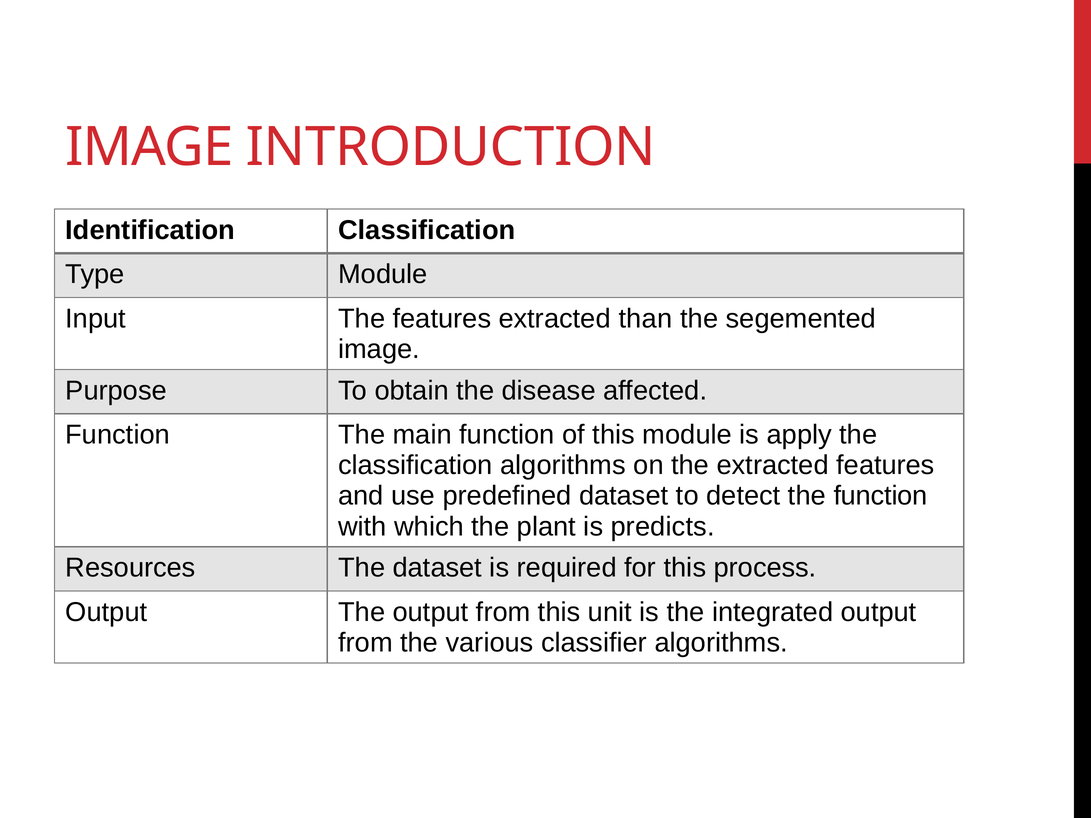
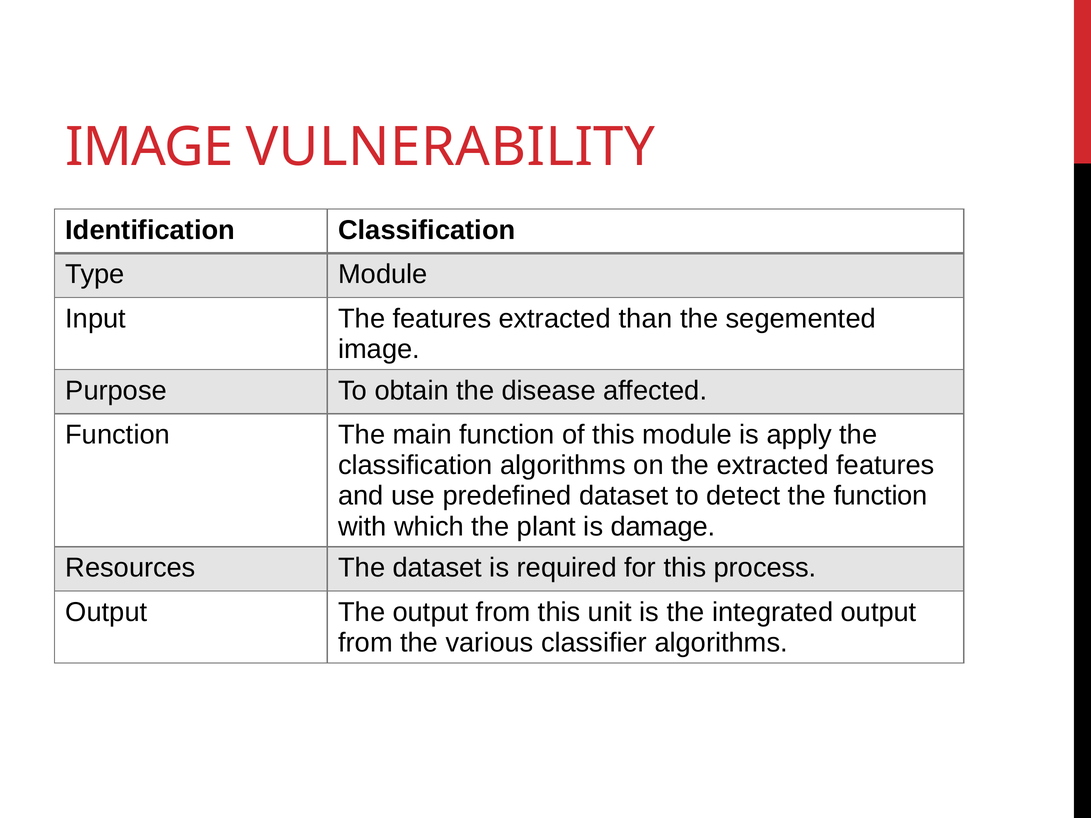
INTRODUCTION: INTRODUCTION -> VULNERABILITY (450, 147)
predicts: predicts -> damage (663, 527)
